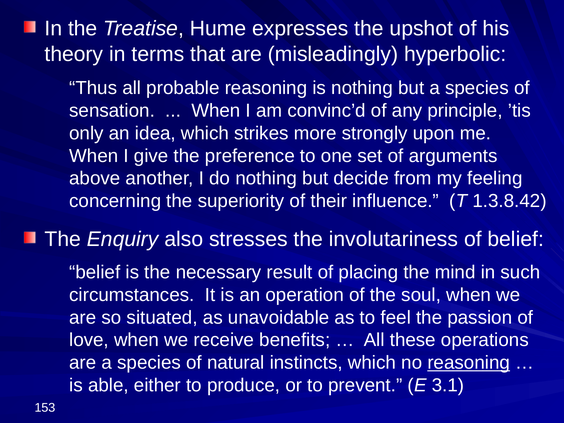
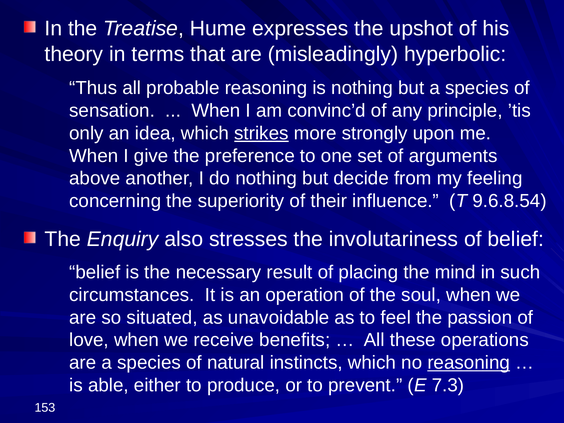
strikes underline: none -> present (261, 133)
1.3.8.42: 1.3.8.42 -> 9.6.8.54 (510, 201)
3.1: 3.1 -> 7.3 (448, 385)
